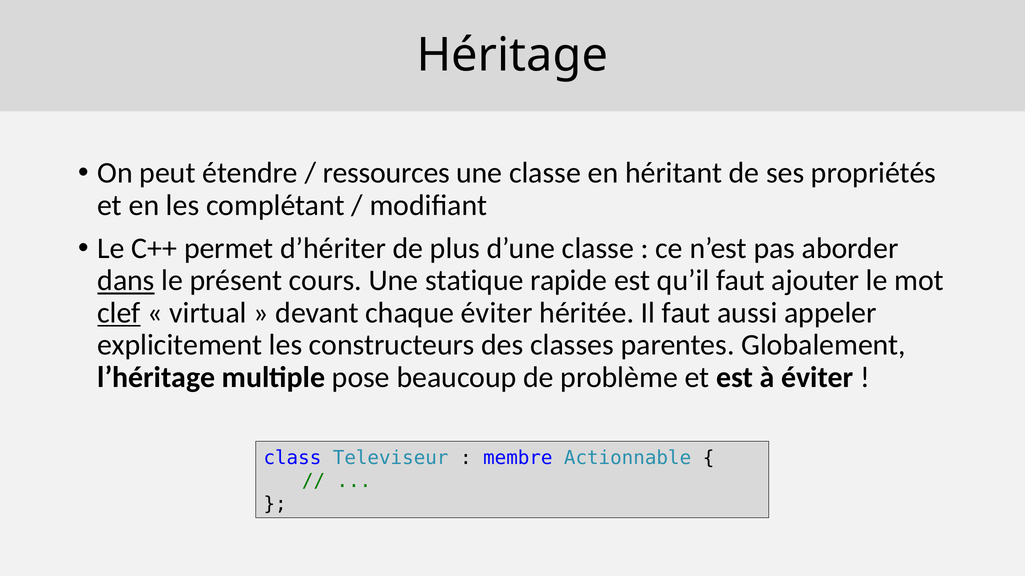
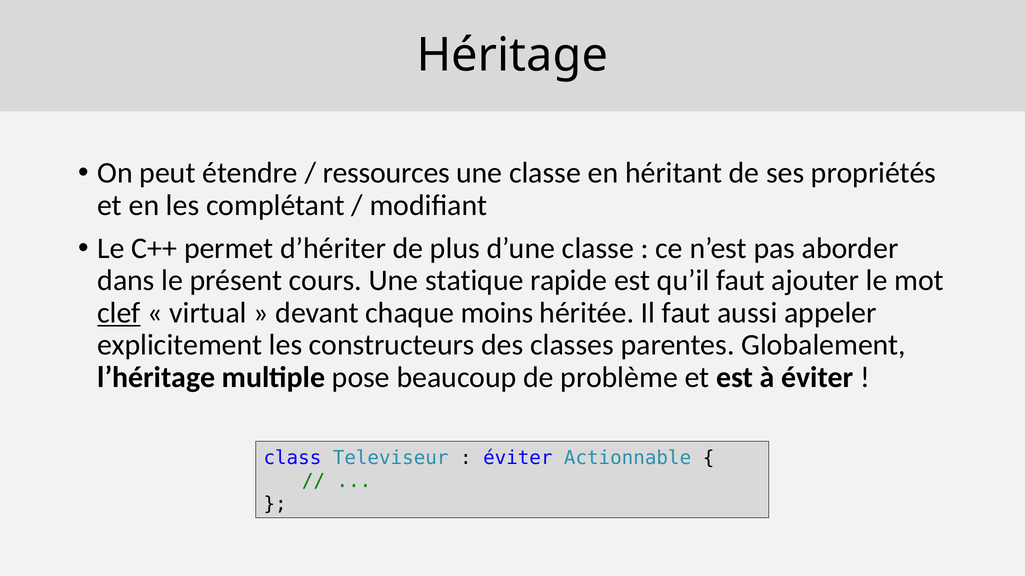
dans underline: present -> none (126, 281)
chaque éviter: éviter -> moins (497, 313)
membre: membre -> éviter (518, 458)
